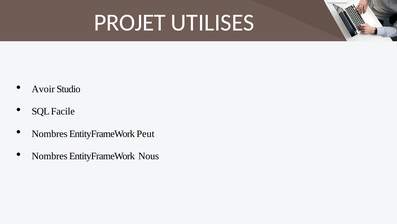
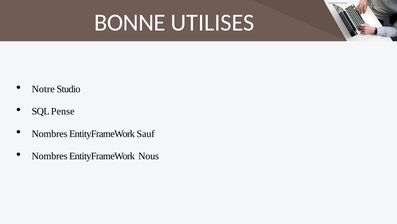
PROJET: PROJET -> BONNE (130, 23)
Avoir: Avoir -> Notre (43, 89)
Facile: Facile -> Pense (63, 111)
Peut: Peut -> Sauf (146, 133)
